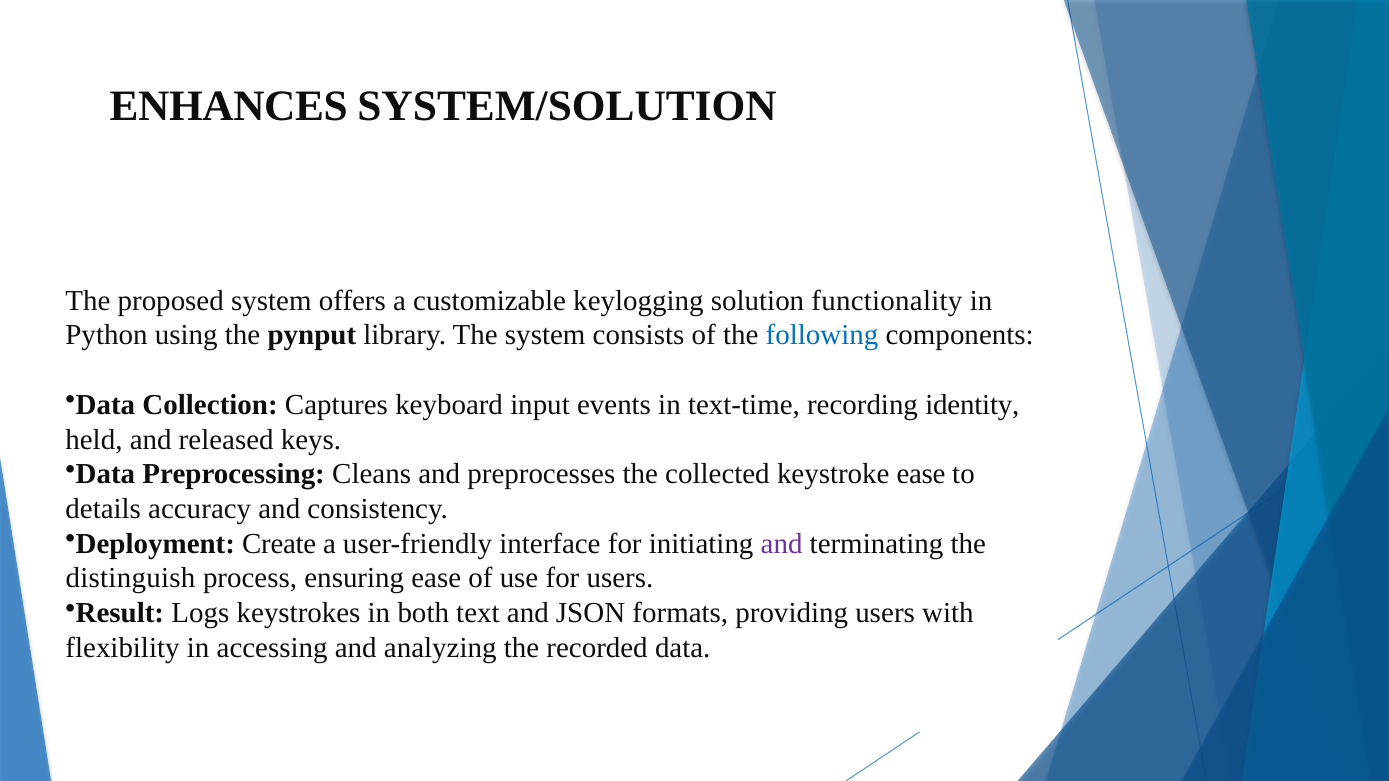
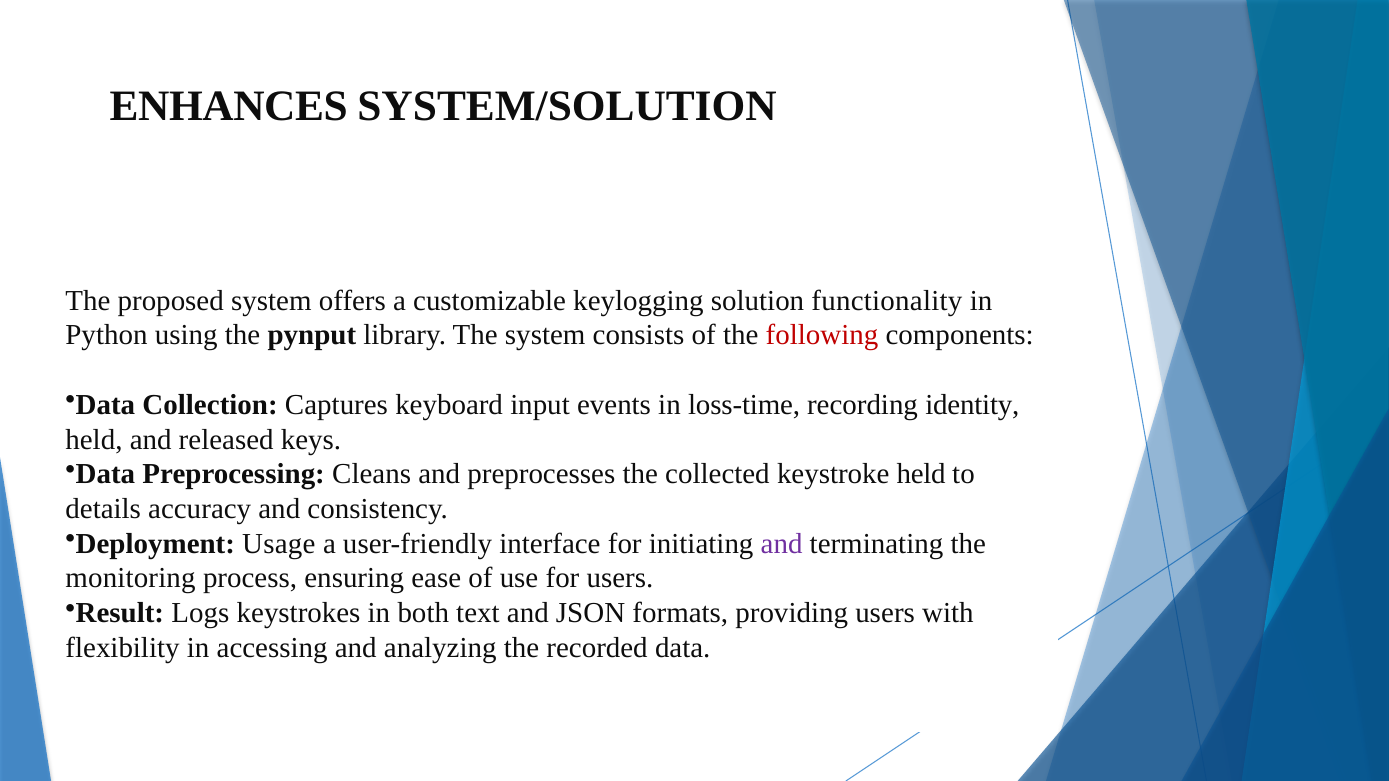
following colour: blue -> red (822, 335)
text-time: text-time -> loss-time (744, 405)
keystroke ease: ease -> held (921, 474)
Create: Create -> Usage (279, 544)
distinguish: distinguish -> monitoring (131, 579)
